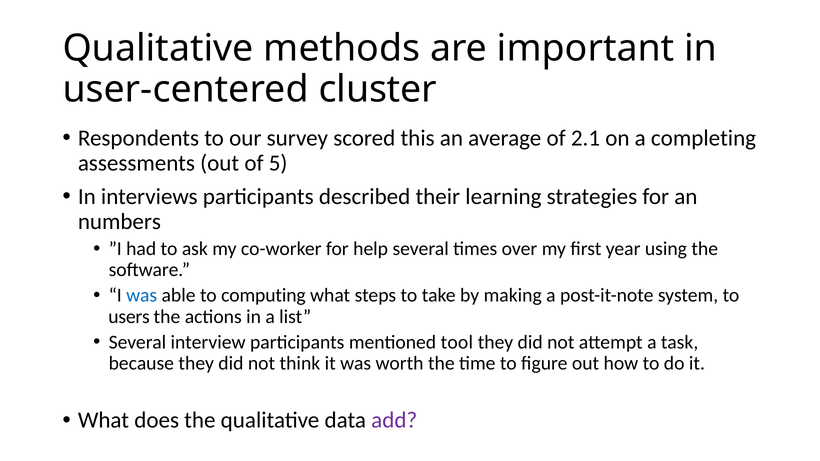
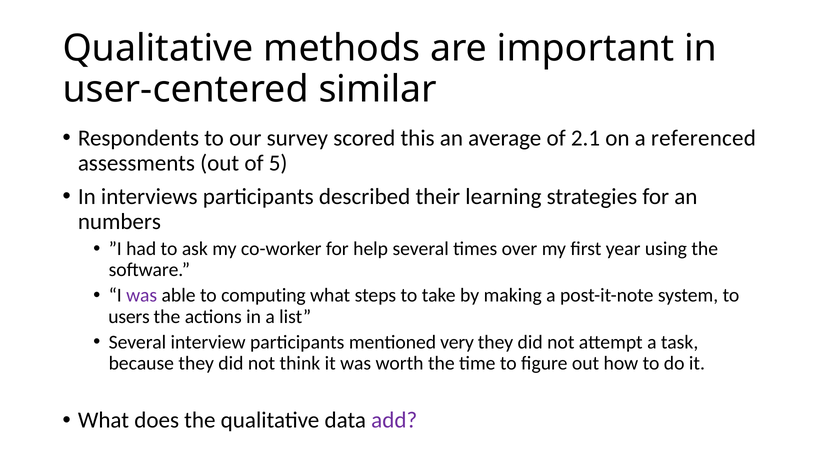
cluster: cluster -> similar (378, 89)
completing: completing -> referenced (703, 138)
was colour: blue -> purple (142, 296)
tool: tool -> very (457, 342)
